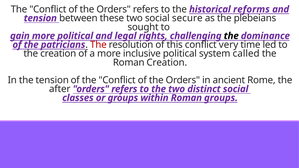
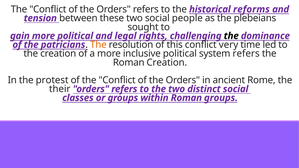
secure: secure -> people (187, 18)
The colour: red -> orange (98, 45)
system called: called -> refers (246, 54)
the tension: tension -> protest (52, 80)
after: after -> their (60, 89)
